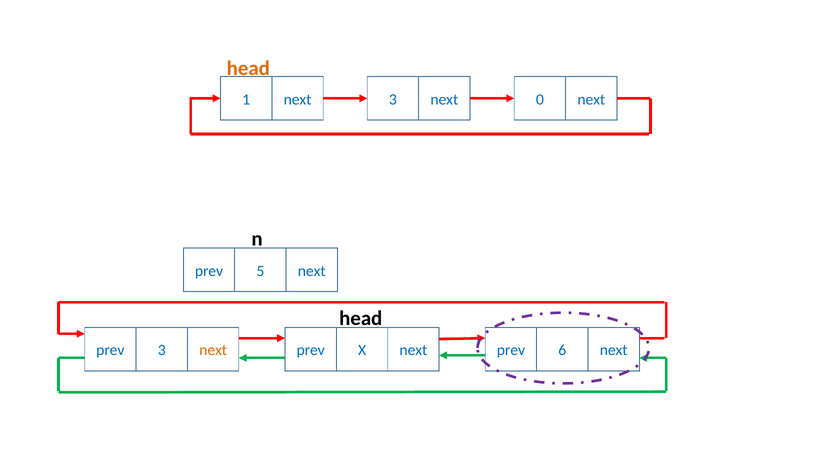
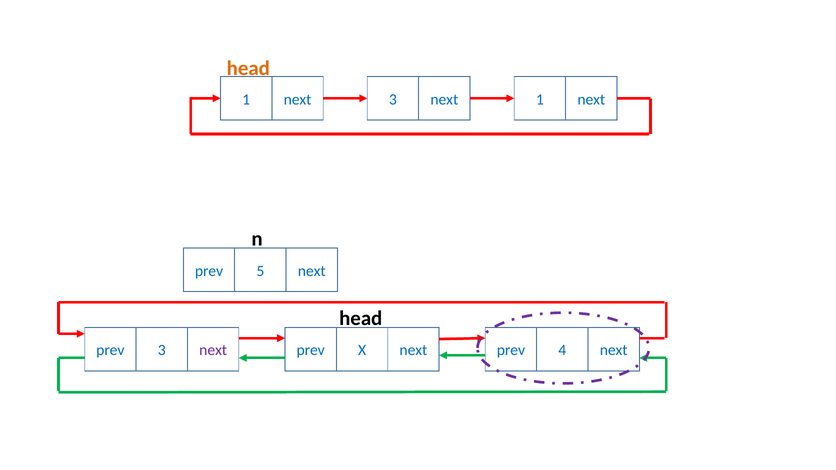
next 0: 0 -> 1 (540, 99)
next colour: orange -> purple (213, 350)
6: 6 -> 4 (562, 350)
